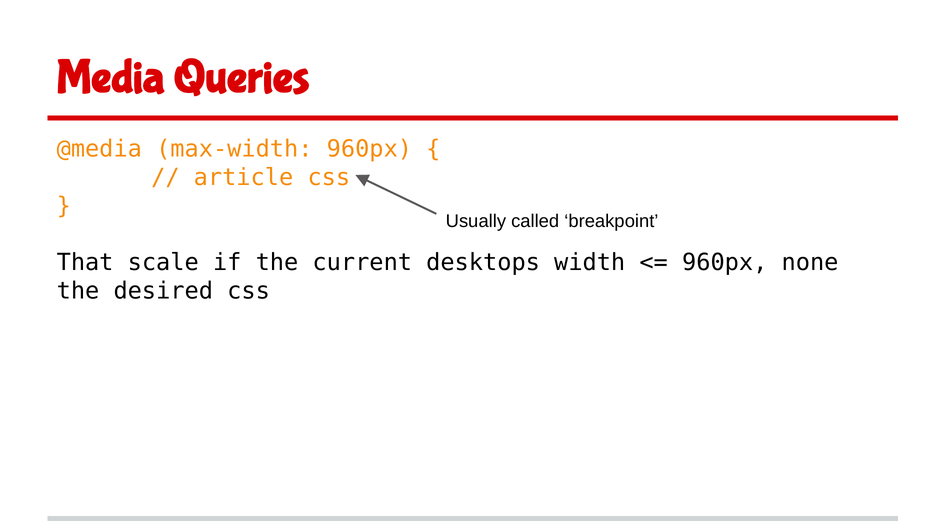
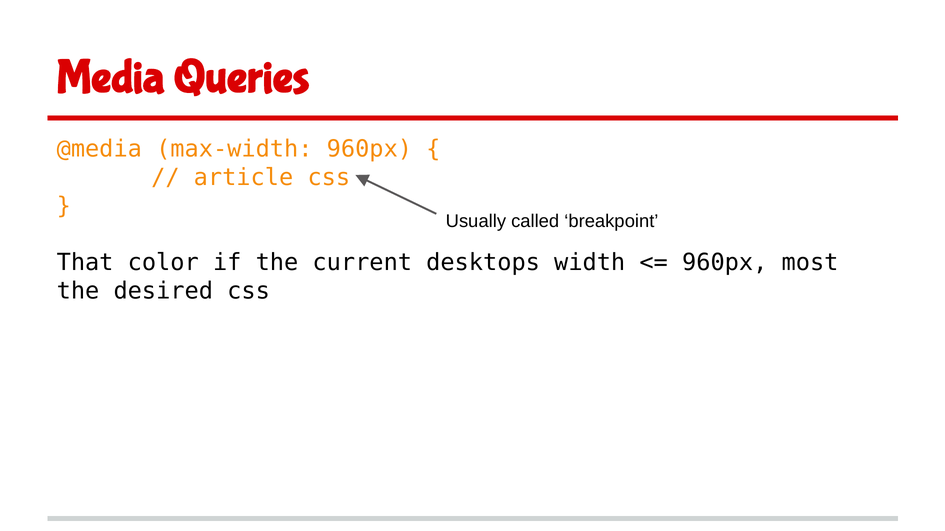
scale: scale -> color (163, 263)
none: none -> most (810, 263)
